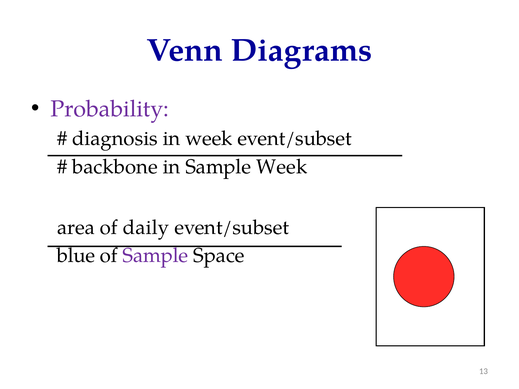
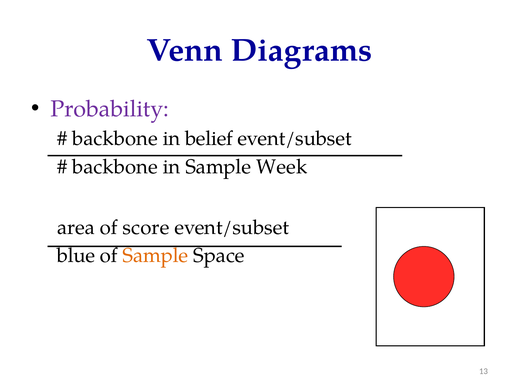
diagnosis: diagnosis -> backbone (115, 139)
in week: week -> belief (209, 139)
daily: daily -> score (146, 228)
Sample colour: purple -> orange (155, 256)
